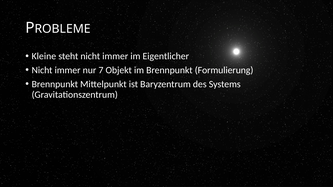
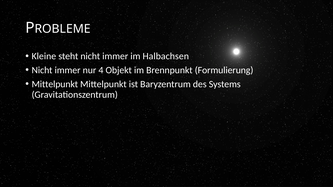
Eigentlicher: Eigentlicher -> Halbachsen (166, 56)
7: 7 -> 4 (101, 70)
Brennpunkt: Brennpunkt -> Mittelpunkt (55, 84)
